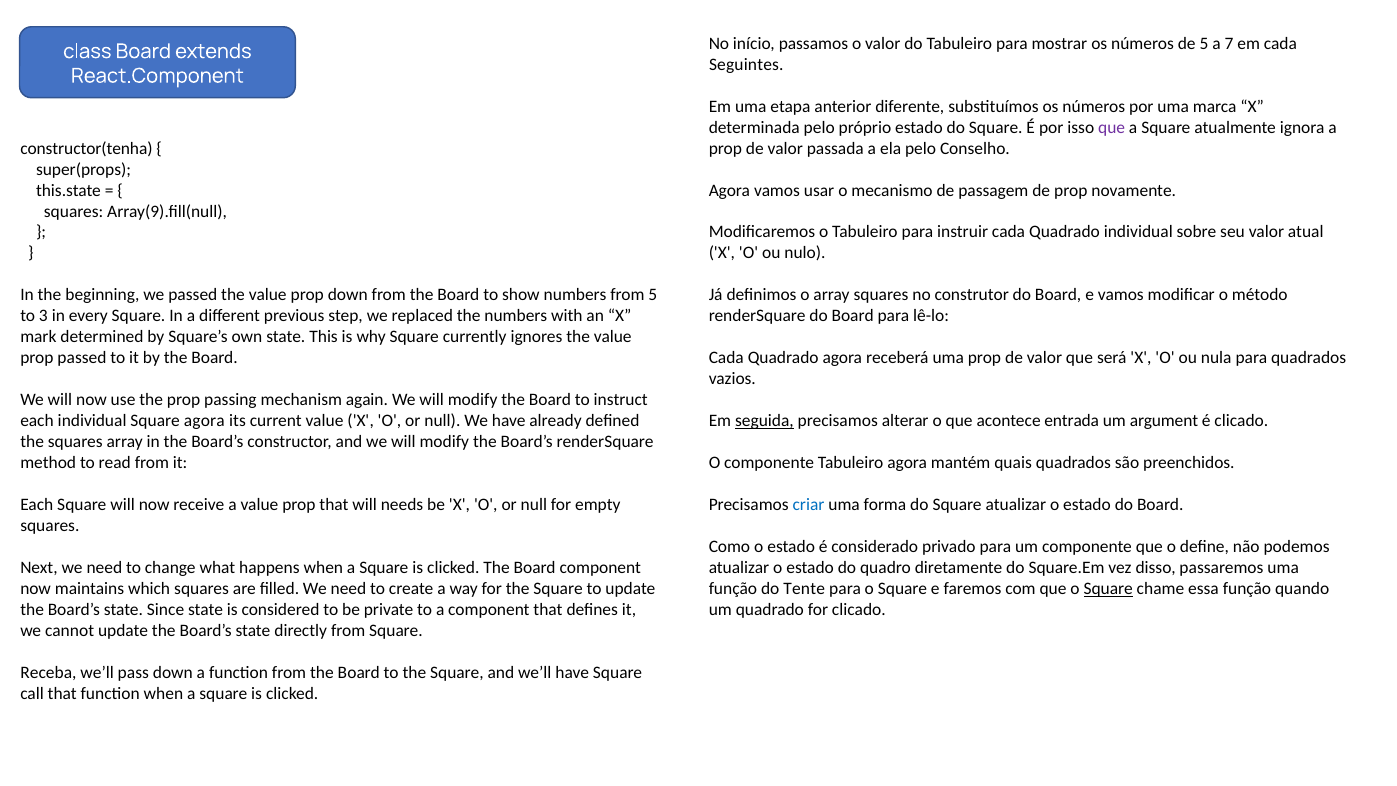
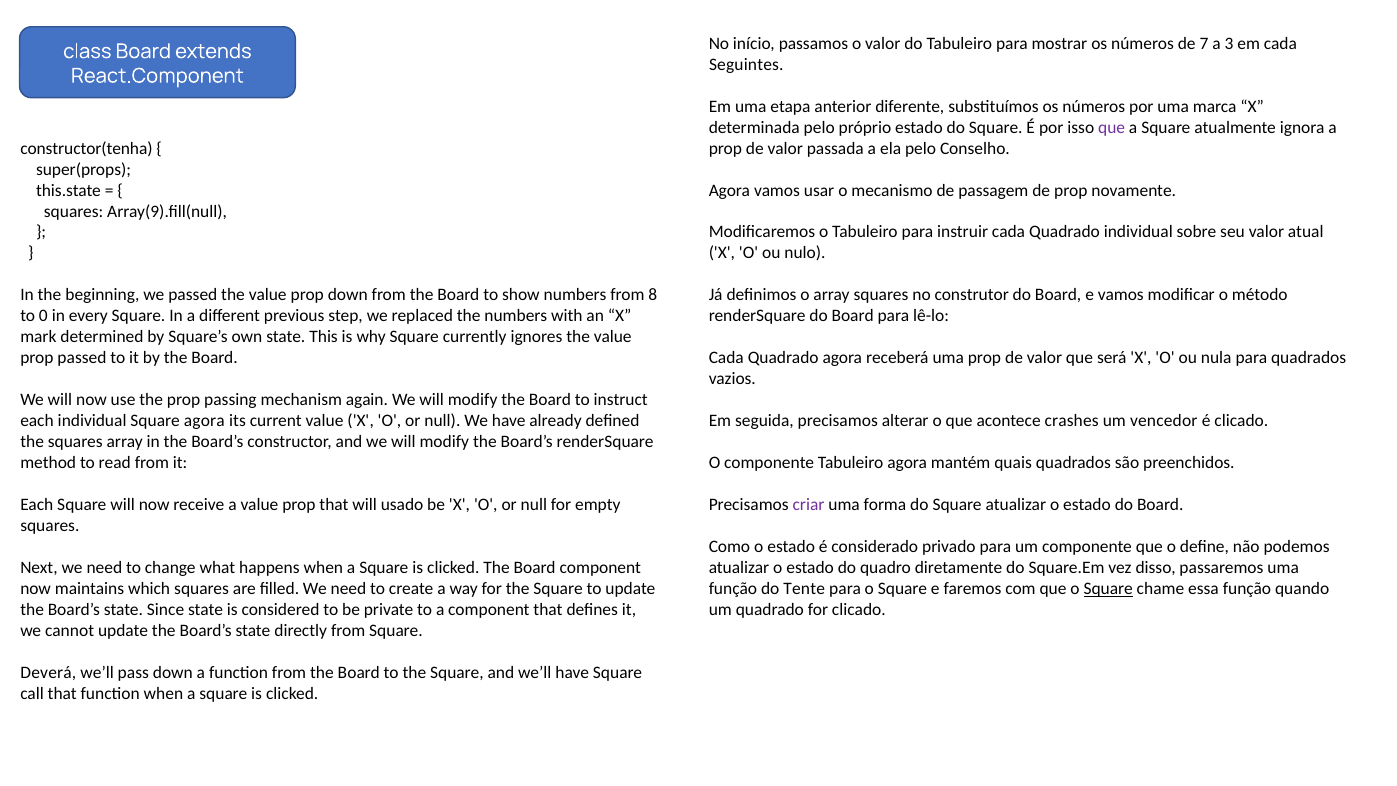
de 5: 5 -> 7 (1204, 44)
7: 7 -> 3 (1229, 44)
from 5: 5 -> 8 (653, 295)
3: 3 -> 0 (43, 316)
seguida underline: present -> none (764, 421)
entrada: entrada -> crashes (1072, 421)
argument: argument -> vencedor (1164, 421)
needs: needs -> usado (402, 505)
criar colour: blue -> purple (809, 505)
Receba: Receba -> Deverá (48, 672)
